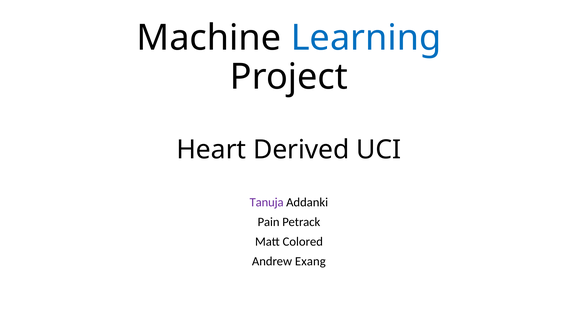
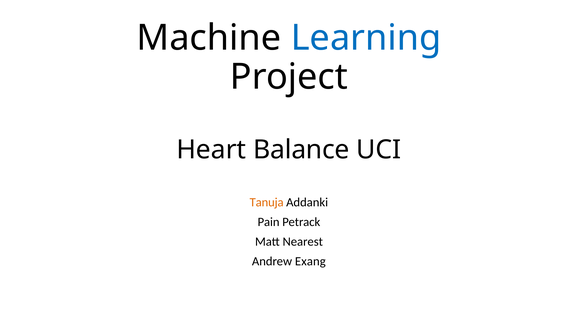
Derived: Derived -> Balance (301, 150)
Tanuja colour: purple -> orange (267, 202)
Colored: Colored -> Nearest (303, 242)
